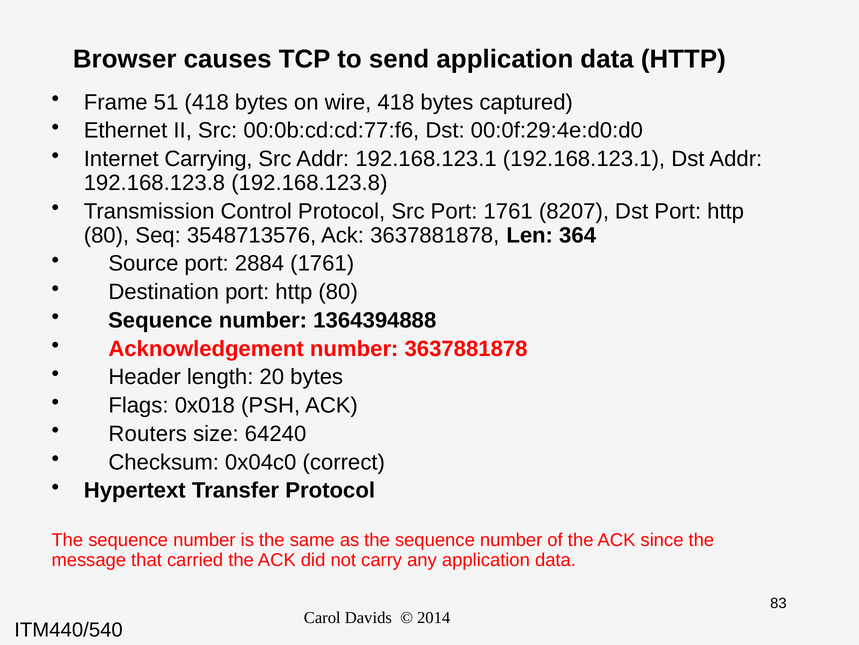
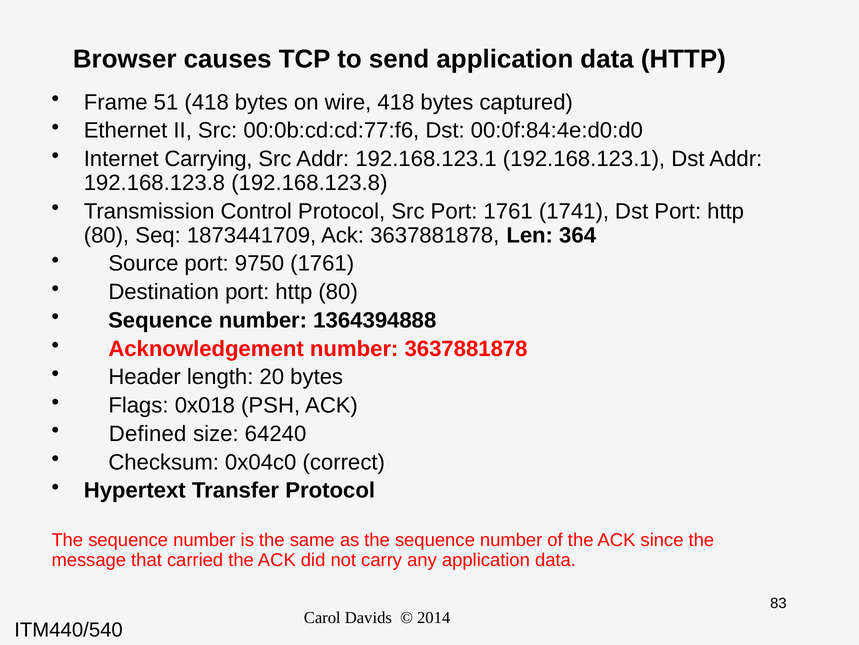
00:0f:29:4e:d0:d0: 00:0f:29:4e:d0:d0 -> 00:0f:84:4e:d0:d0 (557, 131)
8207: 8207 -> 1741 (574, 211)
3548713576: 3548713576 -> 1873441709 (252, 235)
2884: 2884 -> 9750 (259, 264)
Routers: Routers -> Defined (148, 434)
